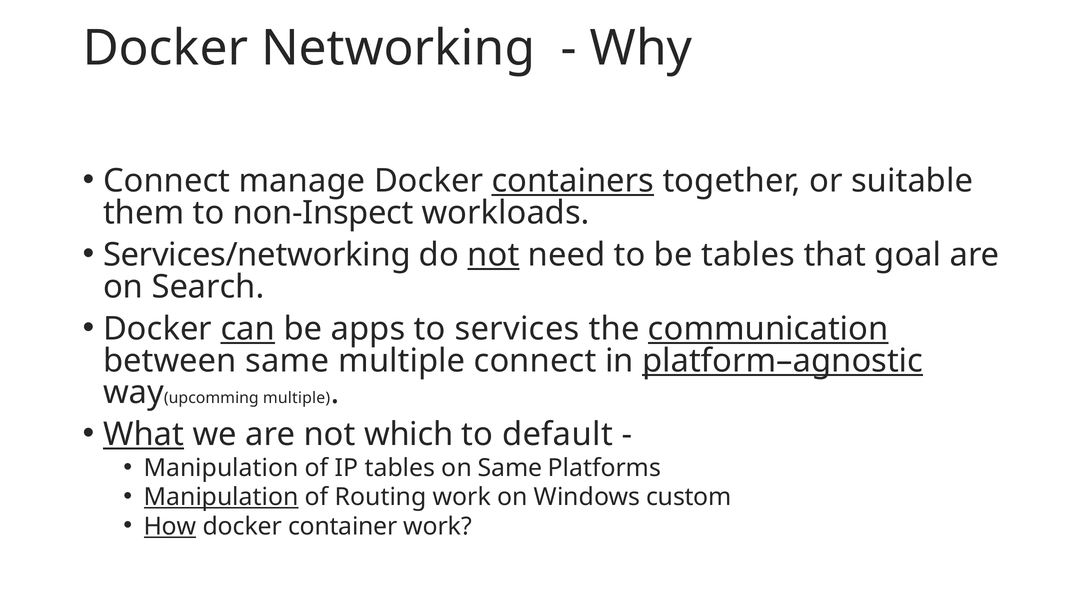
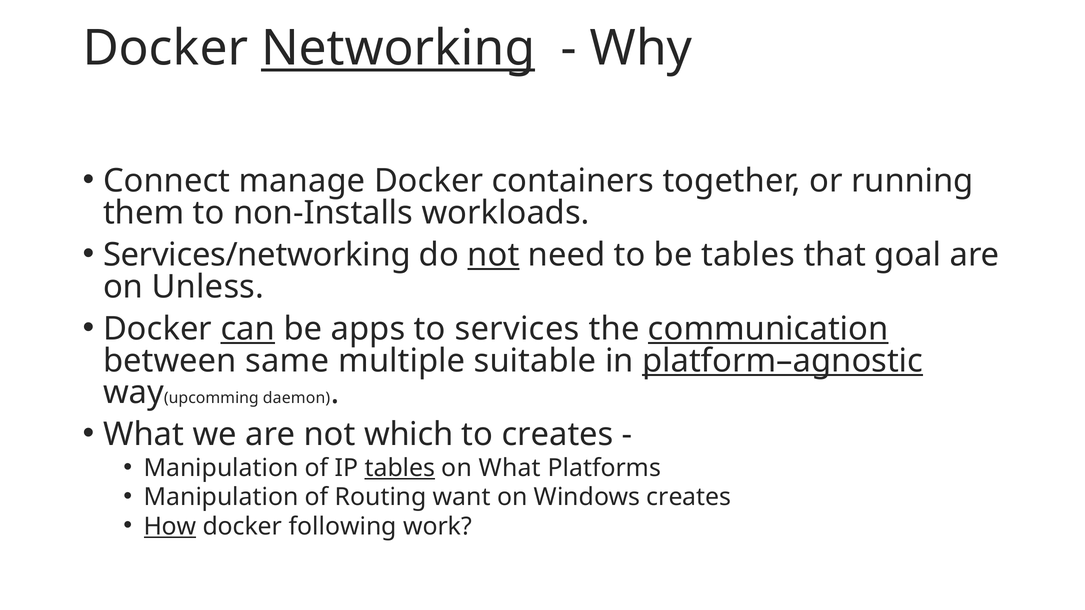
Networking underline: none -> present (398, 48)
containers underline: present -> none (573, 181)
suitable: suitable -> running (912, 181)
non-Inspect: non-Inspect -> non-Installs (323, 213)
Search: Search -> Unless (208, 287)
multiple connect: connect -> suitable (535, 361)
multiple: multiple -> daemon (297, 398)
What underline: present -> none (144, 435)
to default: default -> creates (558, 435)
tables underline: none -> present (400, 468)
on Same: Same -> What (510, 468)
Manipulation underline: present -> none (221, 497)
Routing work: work -> want (462, 497)
Windows custom: custom -> creates (689, 497)
container: container -> following (343, 527)
